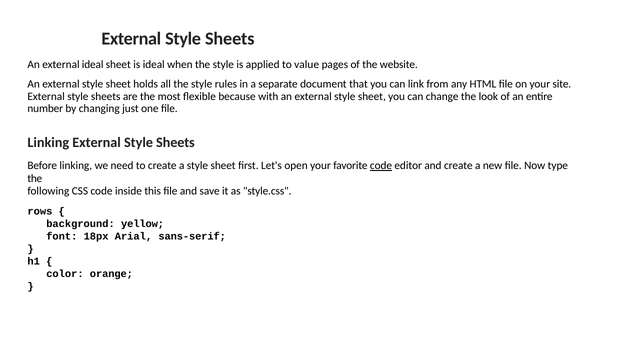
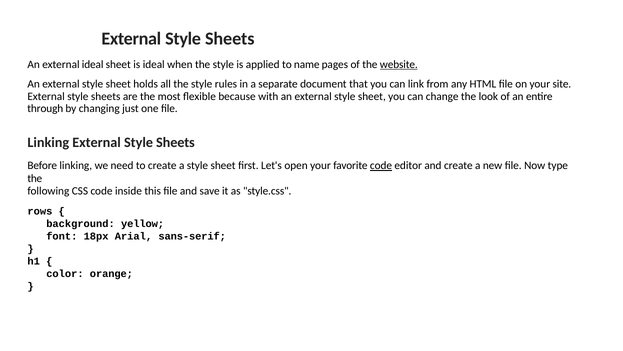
value: value -> name (307, 64)
website underline: none -> present (399, 64)
number: number -> through (45, 108)
